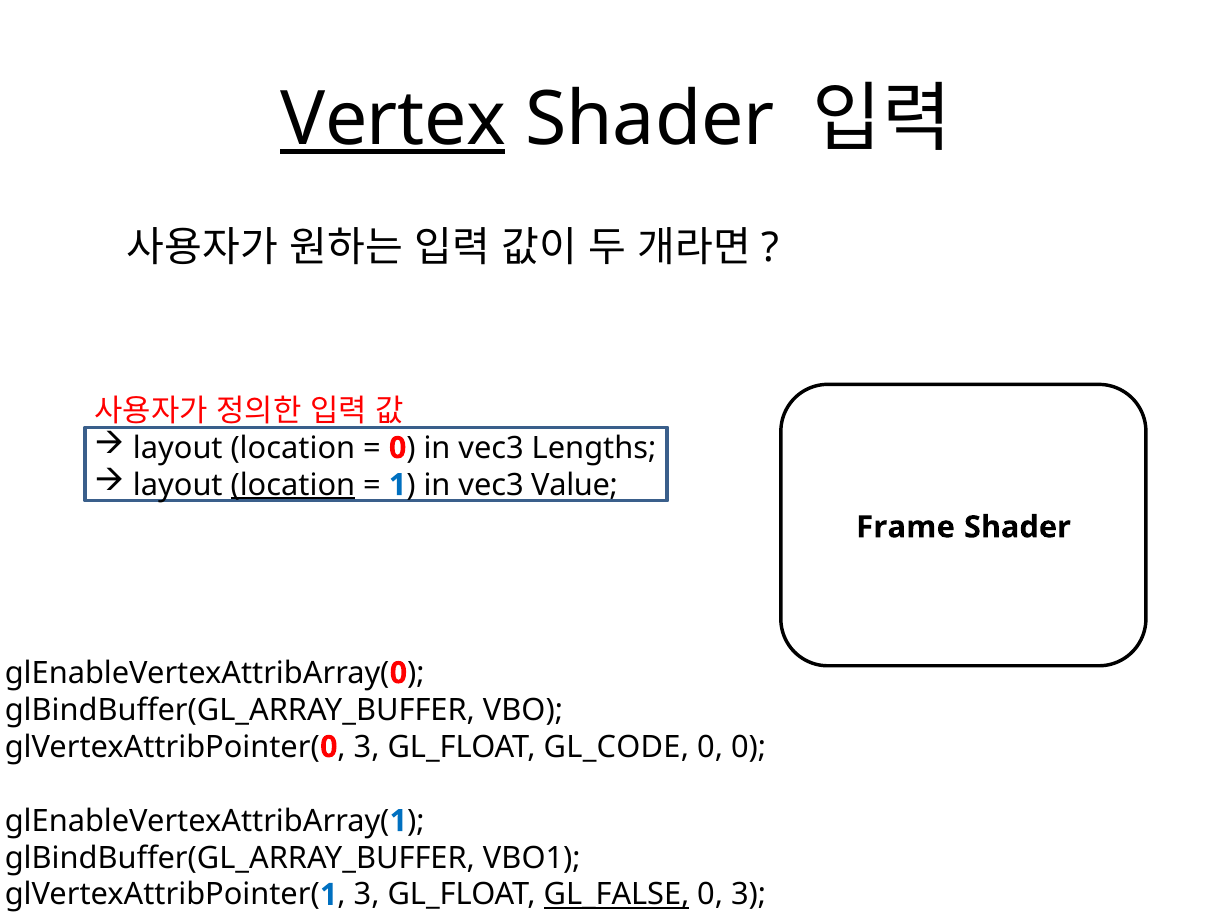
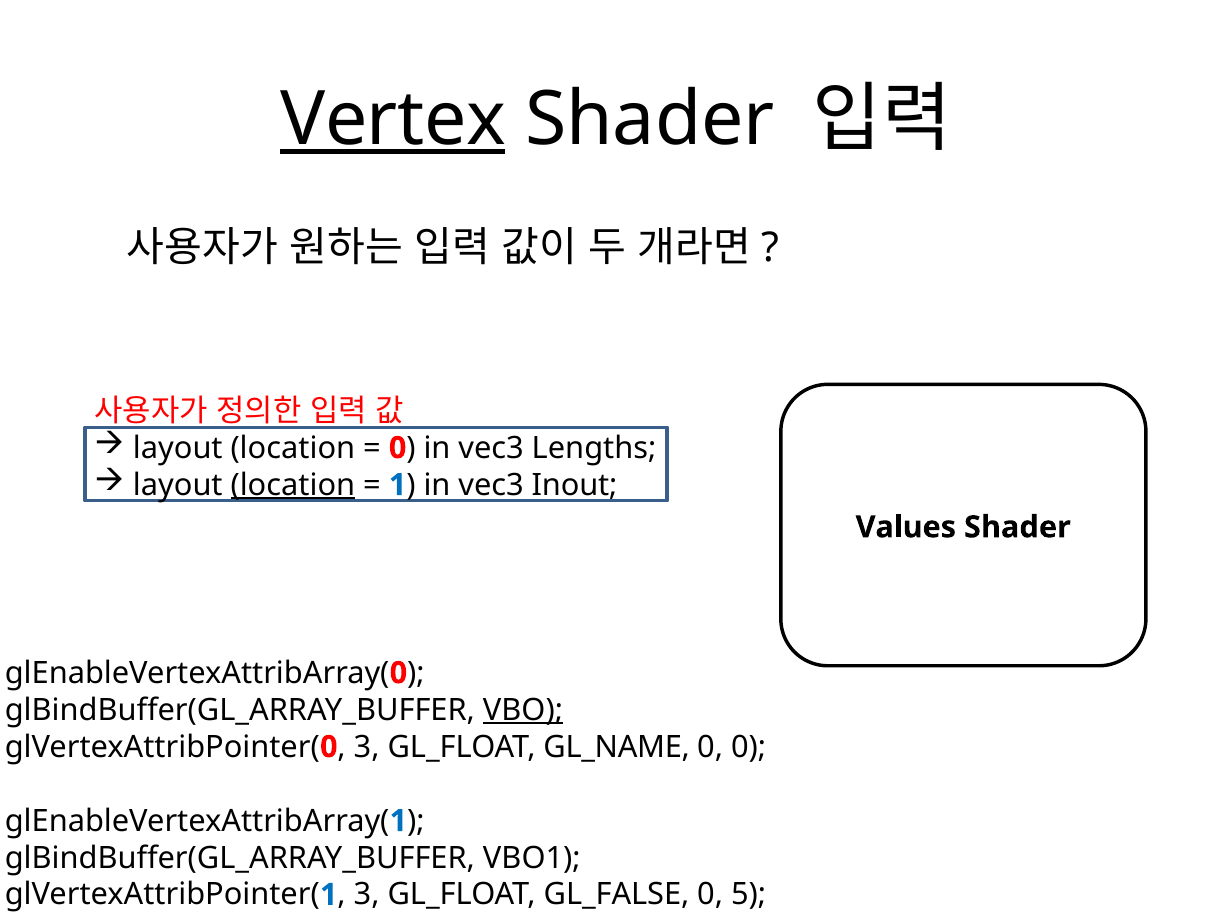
Value: Value -> Inout (574, 485)
Frame: Frame -> Values (906, 527)
VBO underline: none -> present (523, 710)
GL_CODE: GL_CODE -> GL_NAME (617, 747)
GL_FALSE underline: present -> none (617, 895)
0 3: 3 -> 5 (749, 895)
